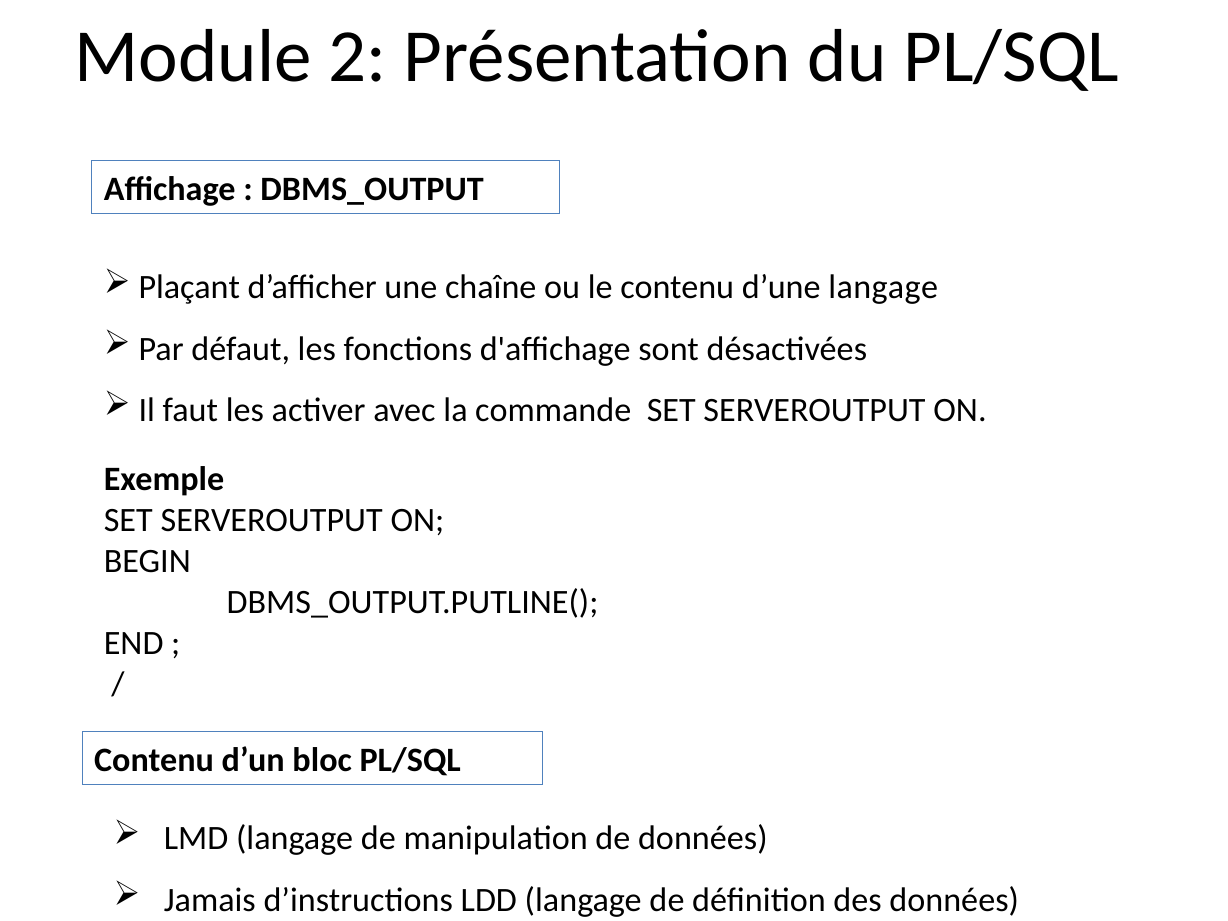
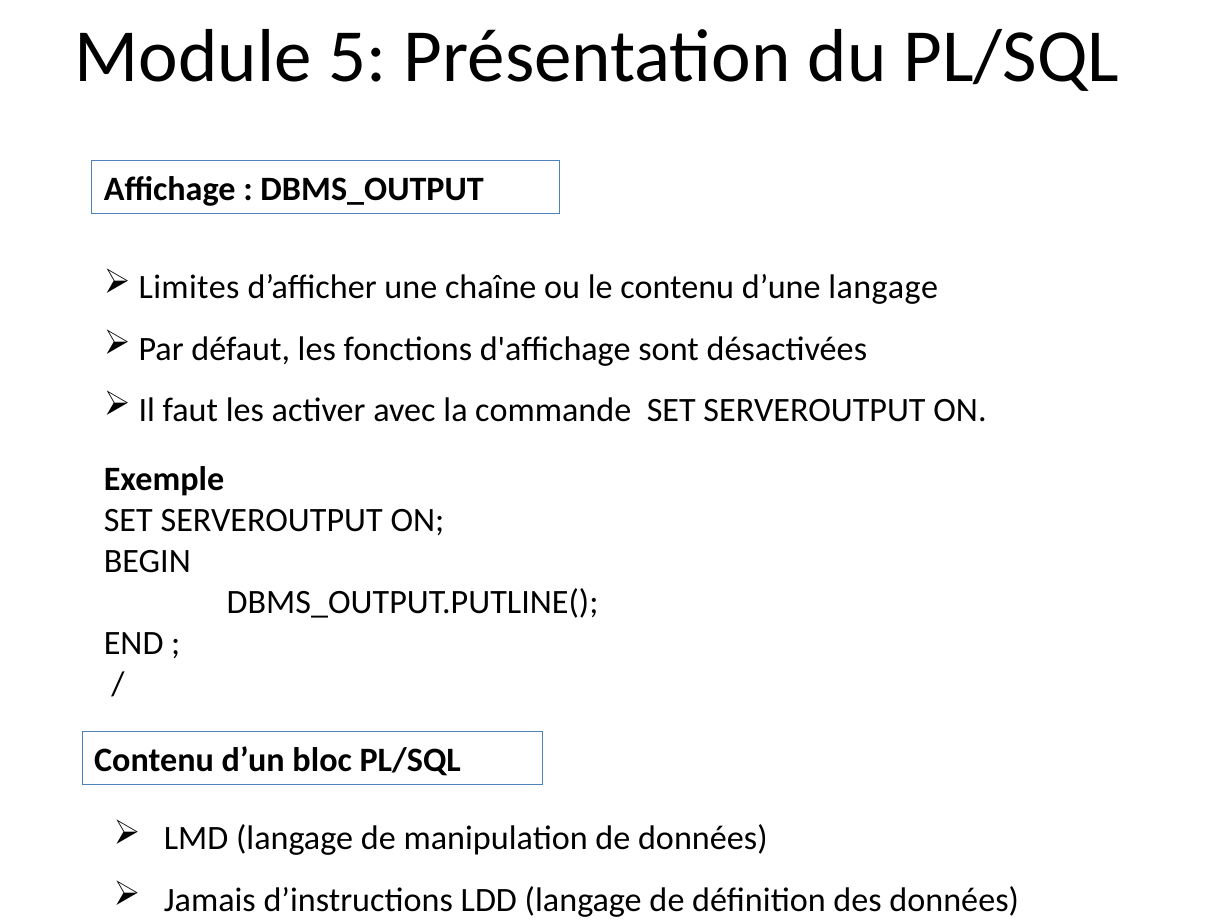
2: 2 -> 5 (358, 56)
Plaçant: Plaçant -> Limites (189, 287)
